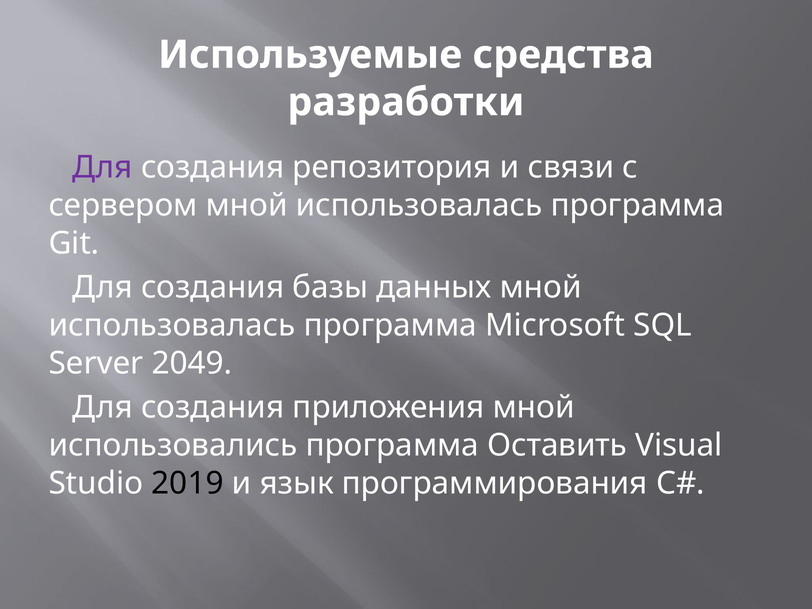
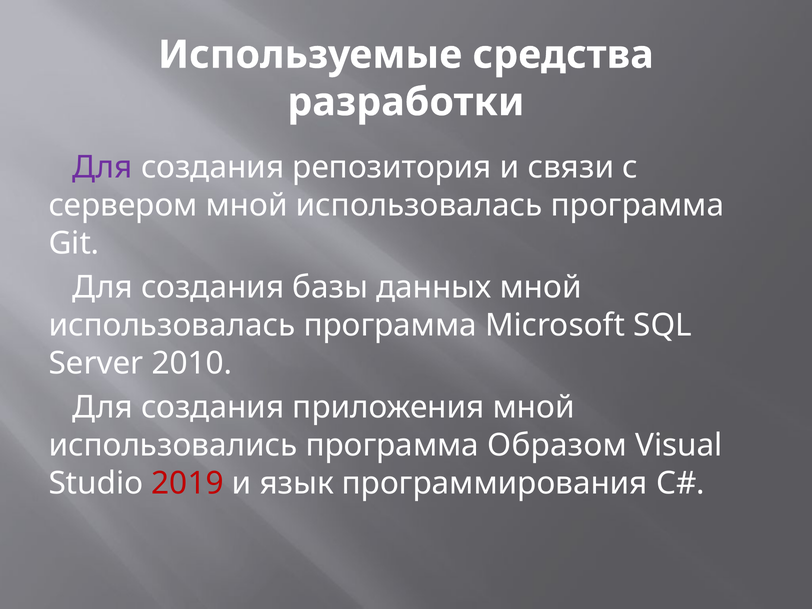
2049: 2049 -> 2010 (192, 363)
Оставить: Оставить -> Образом (557, 445)
2019 colour: black -> red (188, 483)
